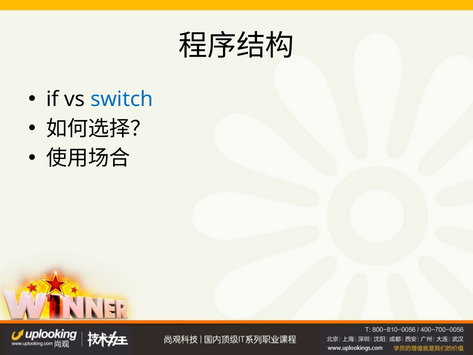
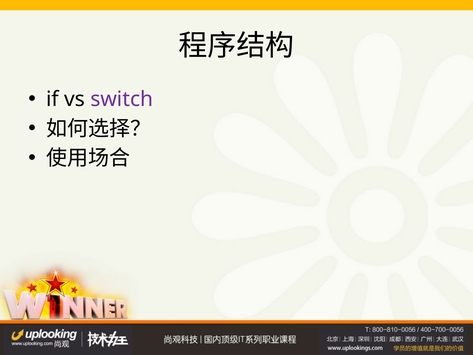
switch colour: blue -> purple (122, 99)
